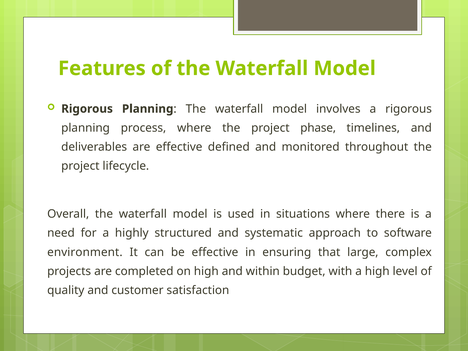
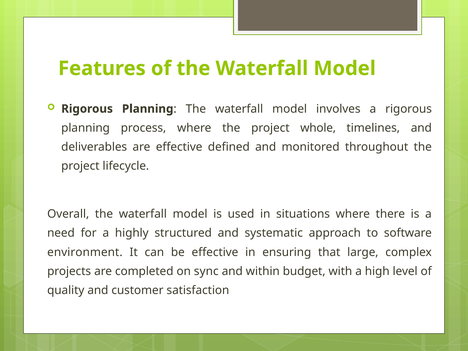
phase: phase -> whole (318, 128)
on high: high -> sync (206, 271)
